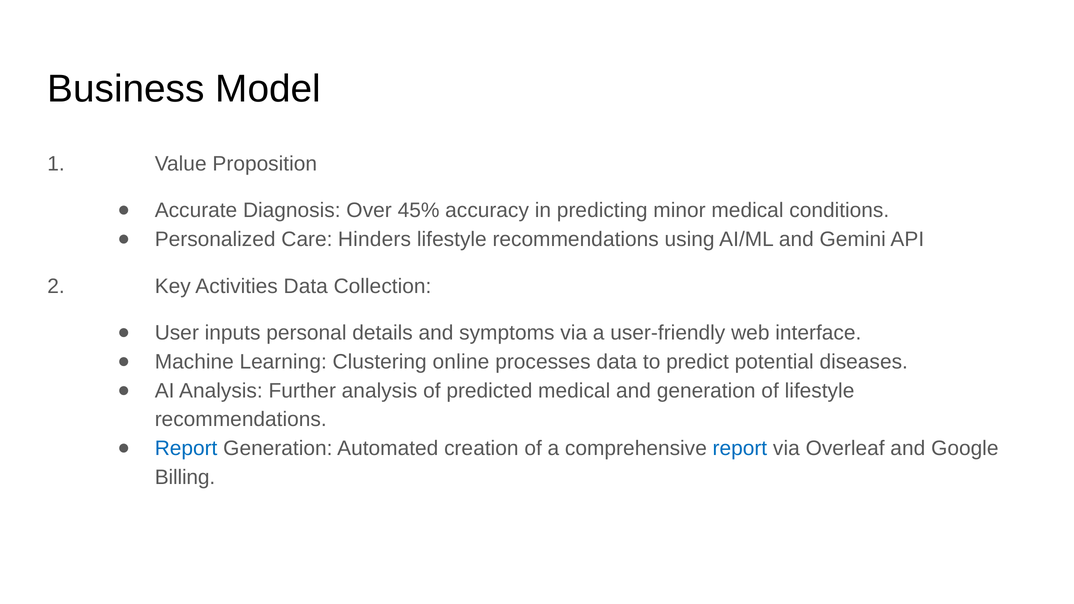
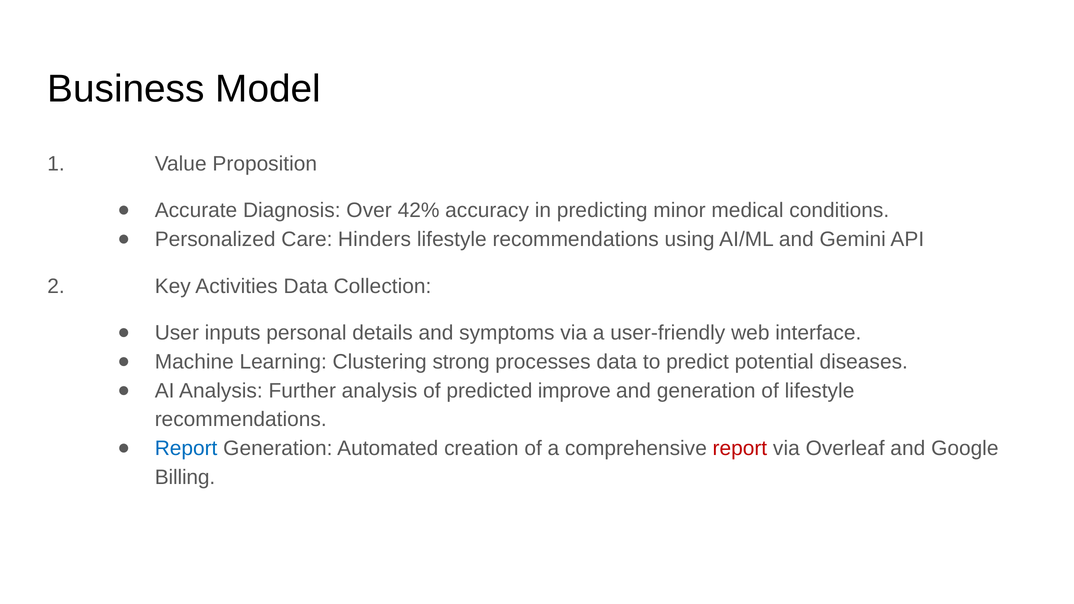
45%: 45% -> 42% (419, 211)
online: online -> strong (461, 362)
predicted medical: medical -> improve (574, 391)
report colour: blue -> red (740, 449)
